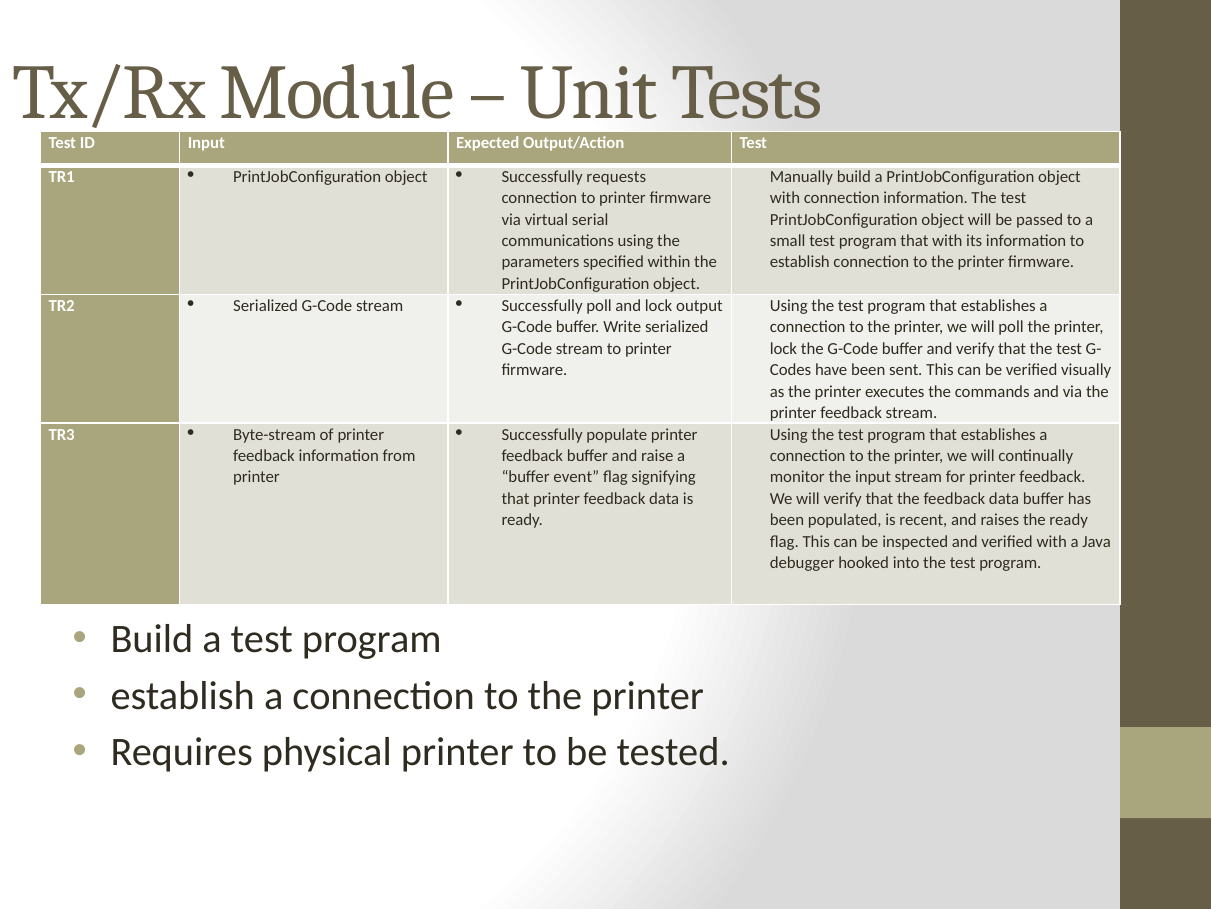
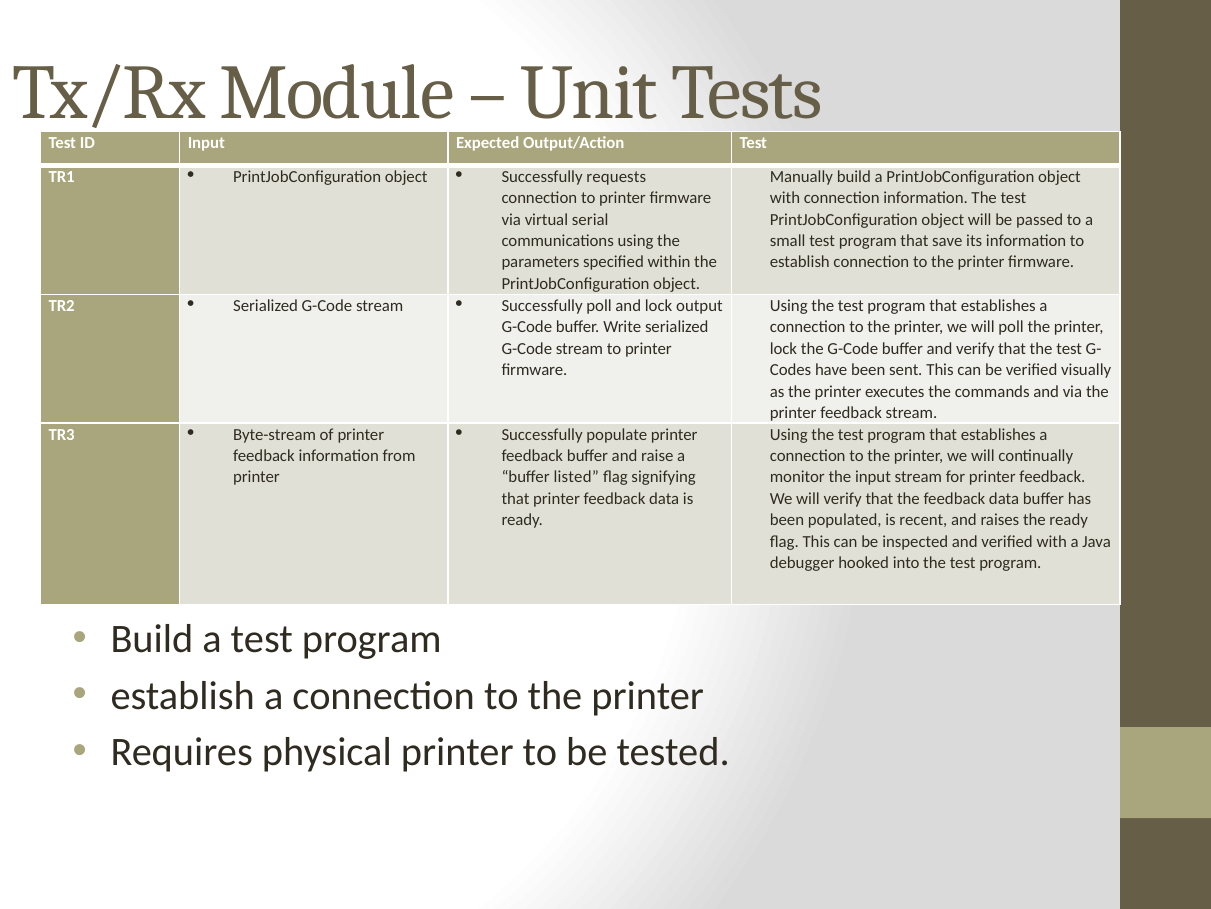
that with: with -> save (947, 241)
event: event -> listed (576, 477)
